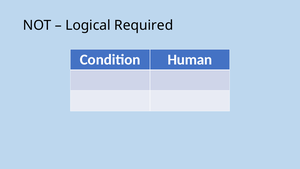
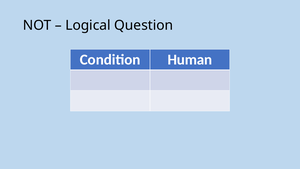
Required: Required -> Question (144, 25)
